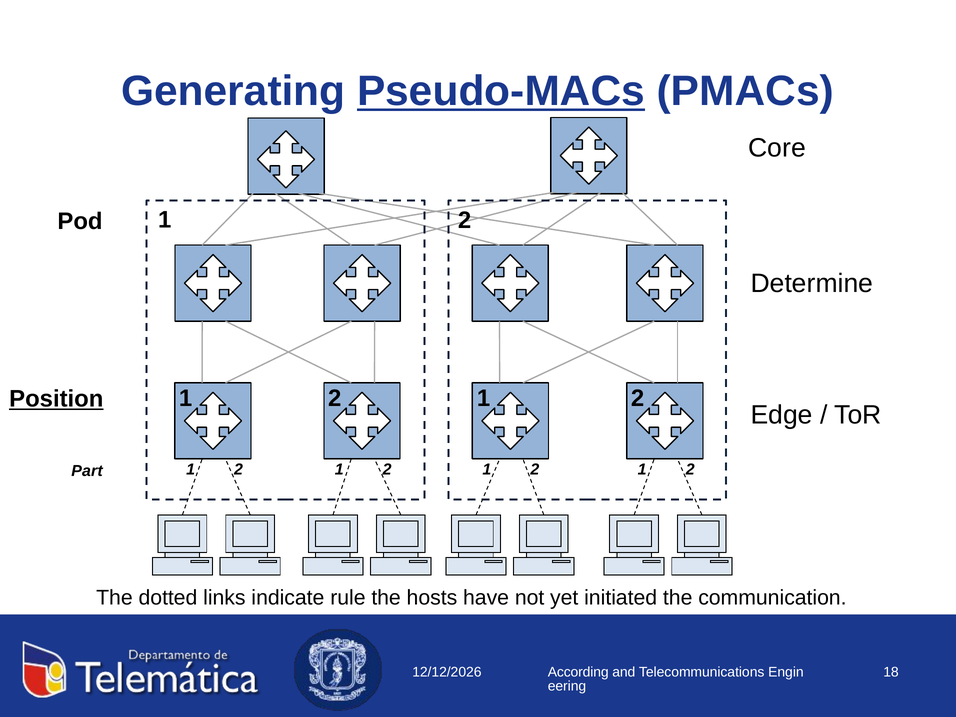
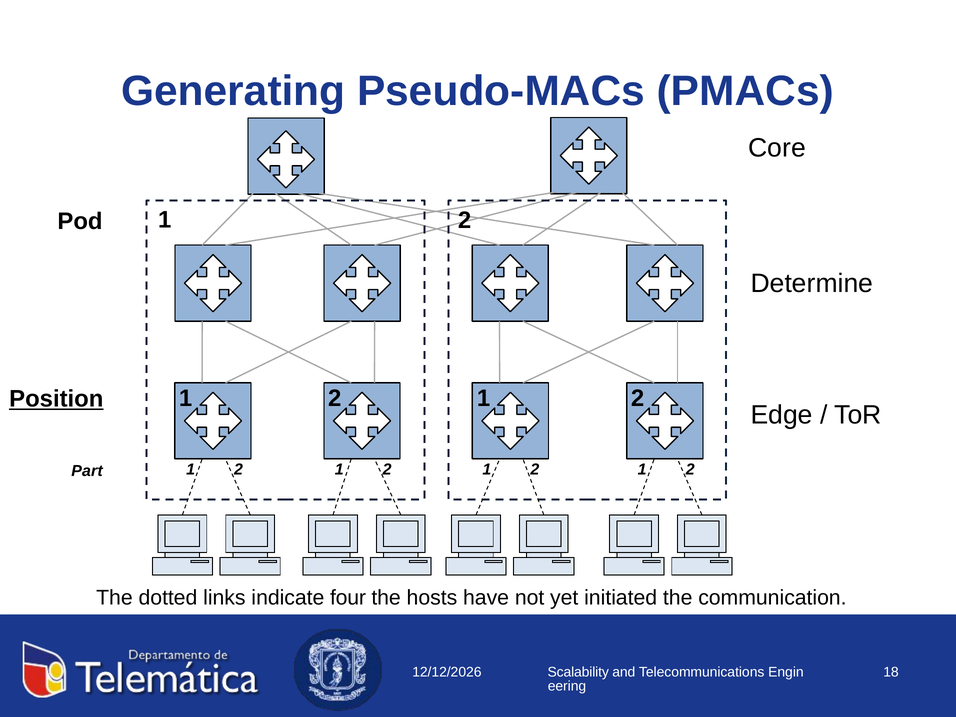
Pseudo-MACs underline: present -> none (501, 91)
rule: rule -> four (348, 598)
According: According -> Scalability (578, 672)
